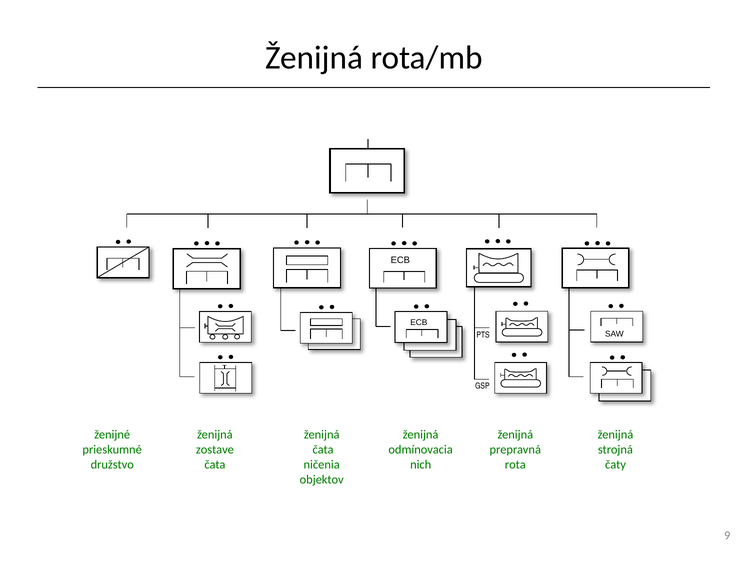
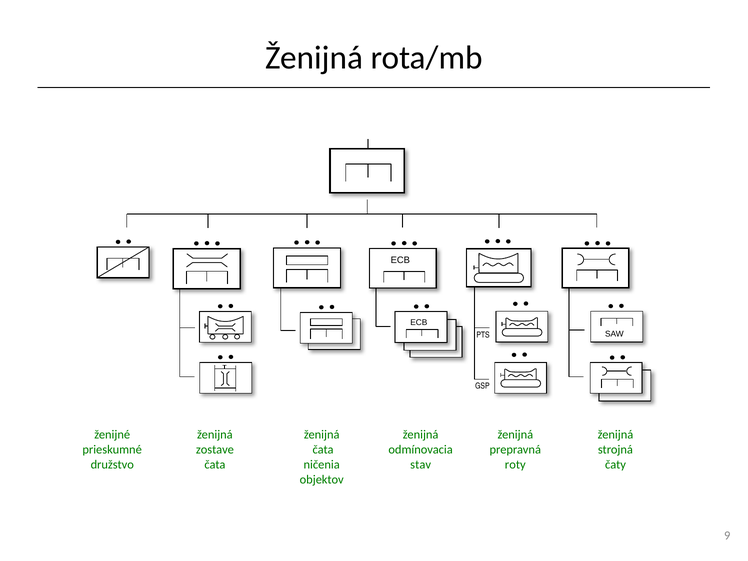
nich: nich -> stav (421, 465)
rota: rota -> roty (515, 465)
